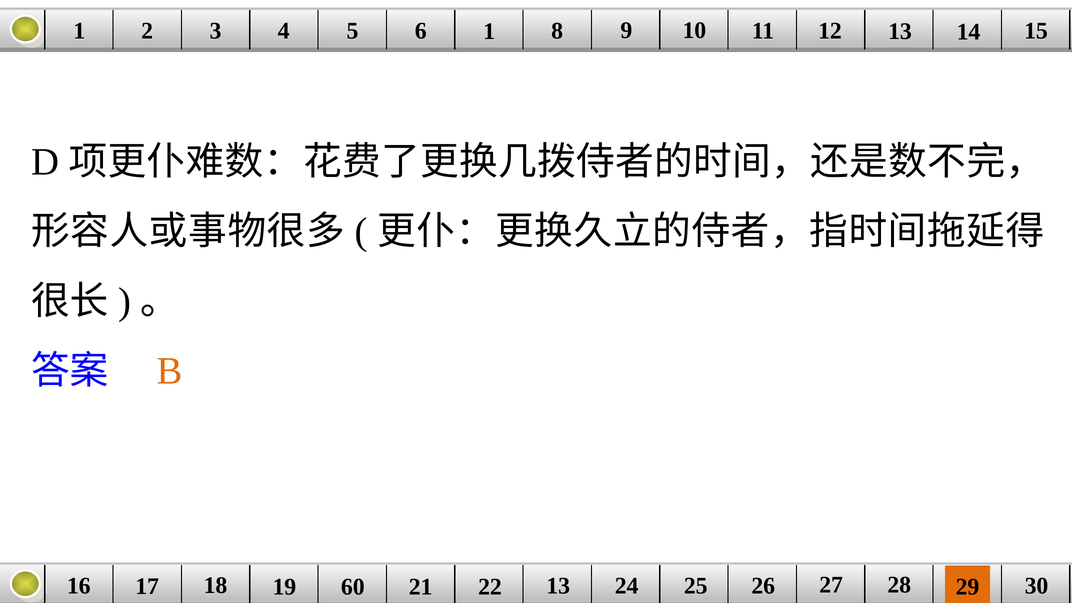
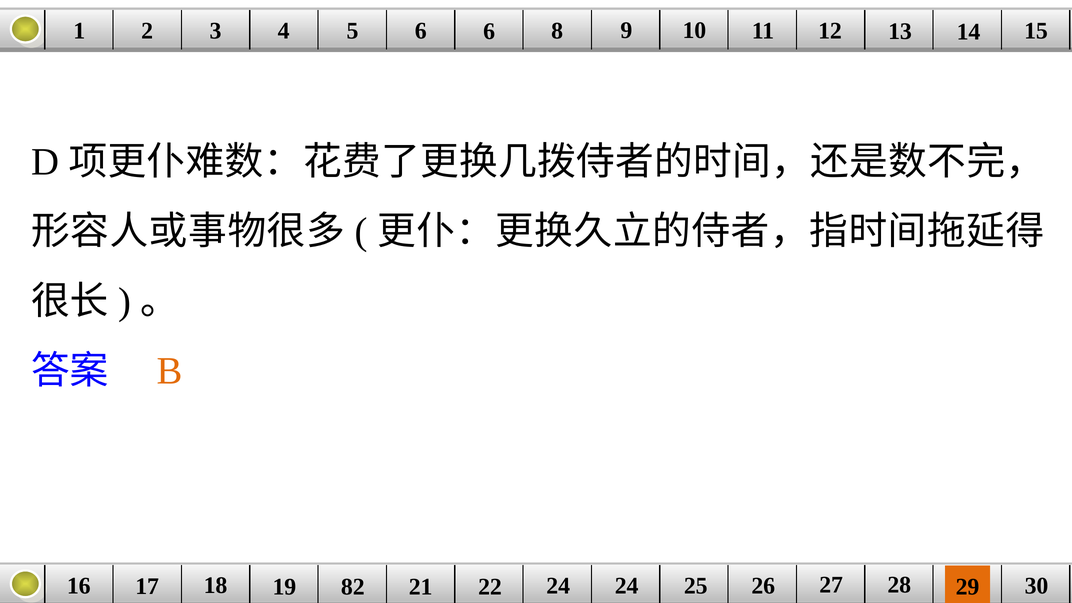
6 1: 1 -> 6 (489, 31)
60: 60 -> 82 (353, 587)
22 13: 13 -> 24 (558, 586)
